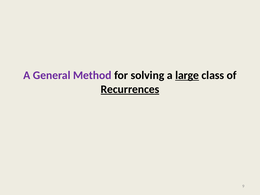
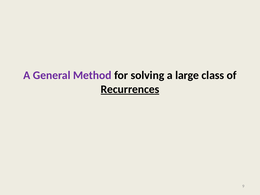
large underline: present -> none (187, 75)
